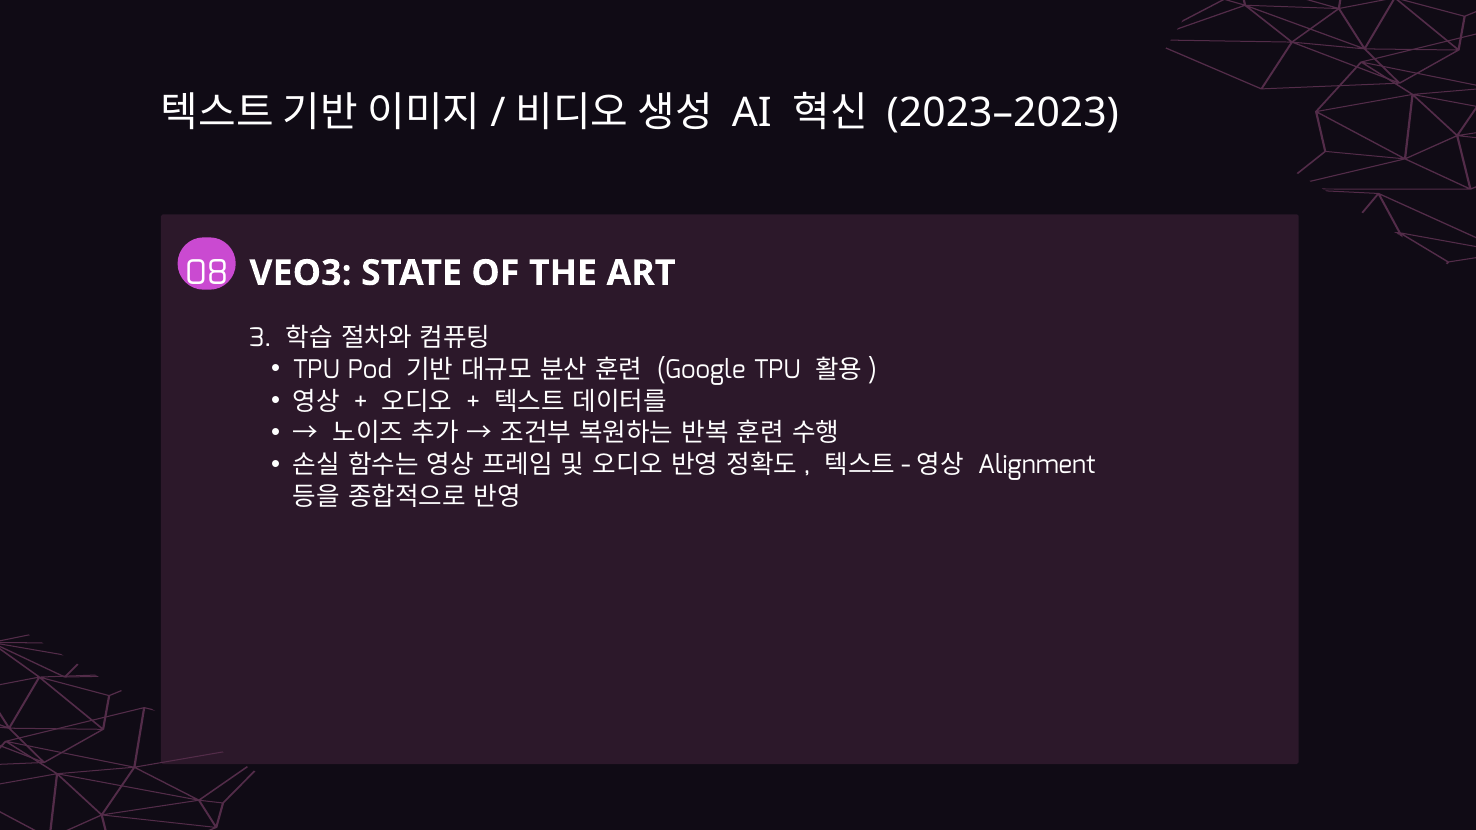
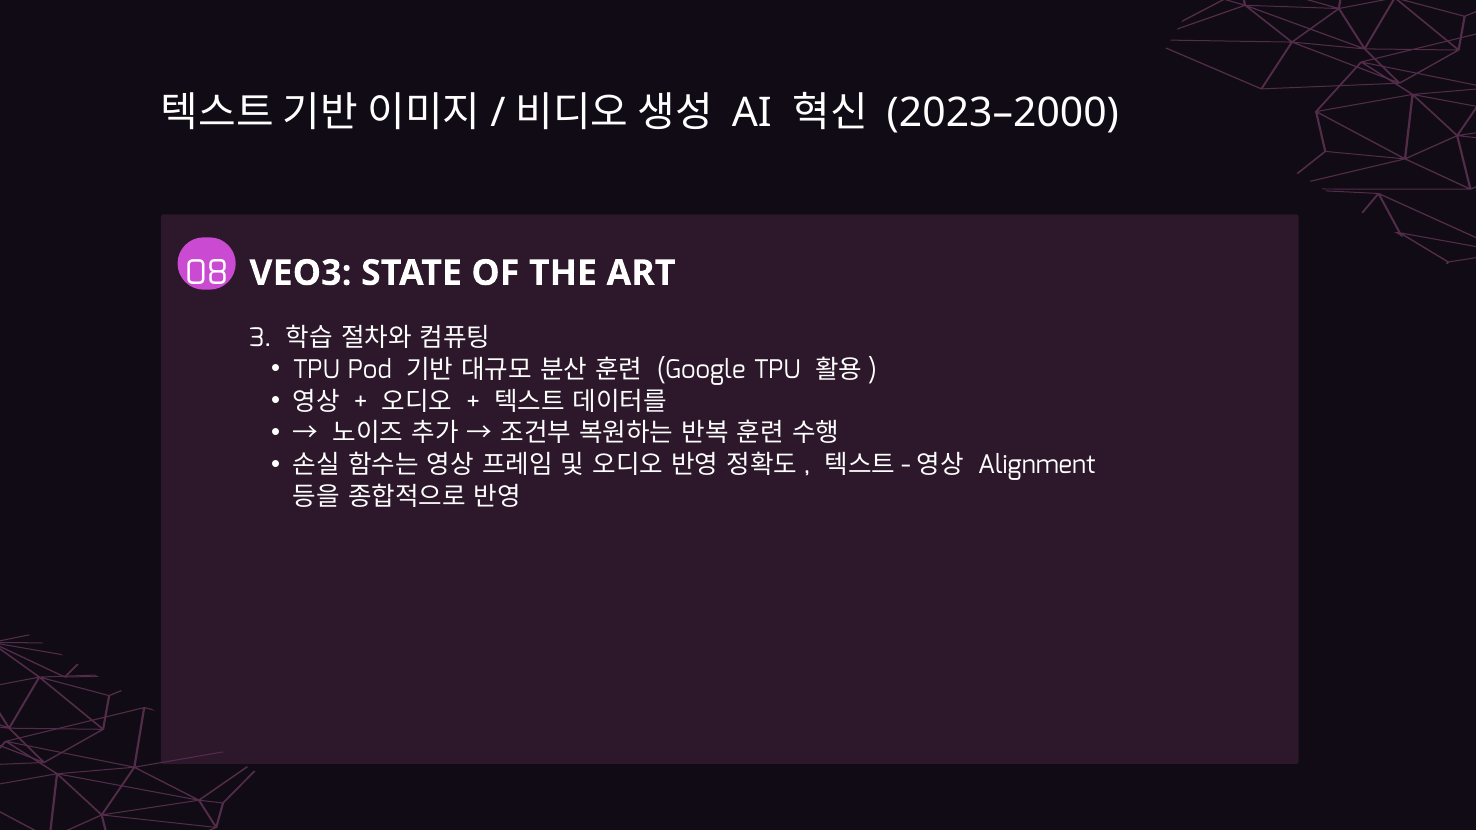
2023–2023: 2023–2023 -> 2023–2000 (1003, 113)
